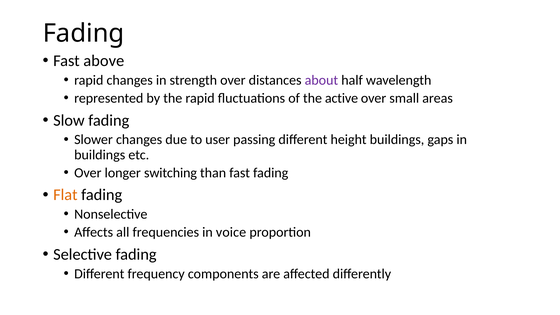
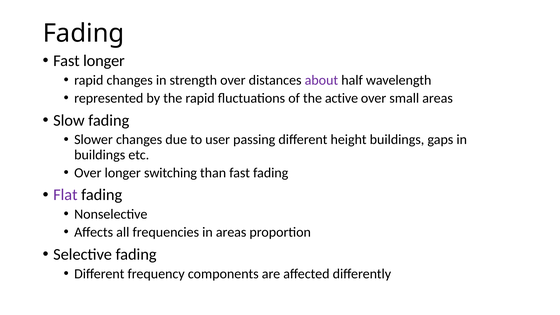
Fast above: above -> longer (104, 61)
Flat colour: orange -> purple (65, 195)
in voice: voice -> areas (231, 232)
